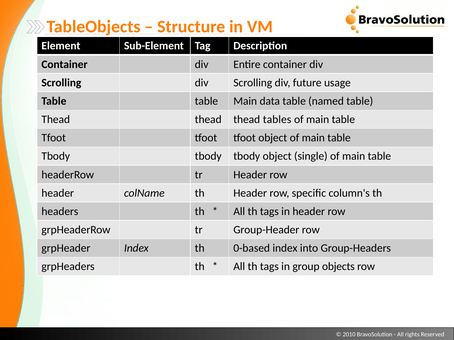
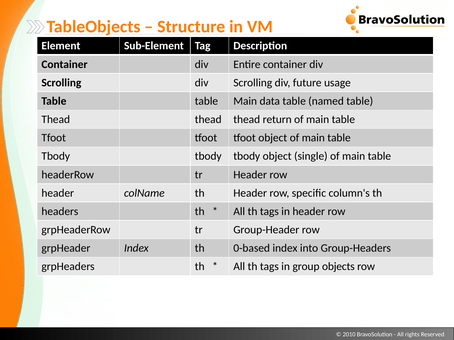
tables: tables -> return (277, 120)
